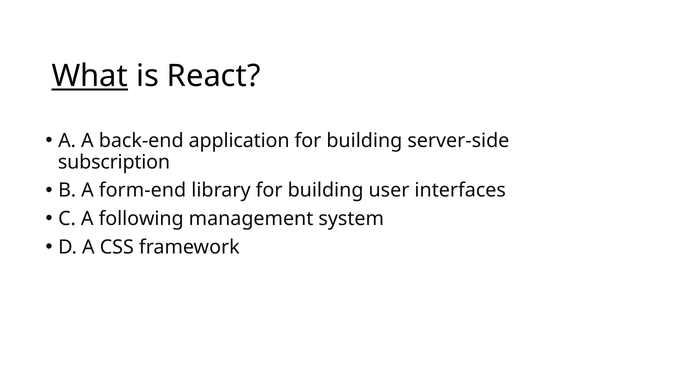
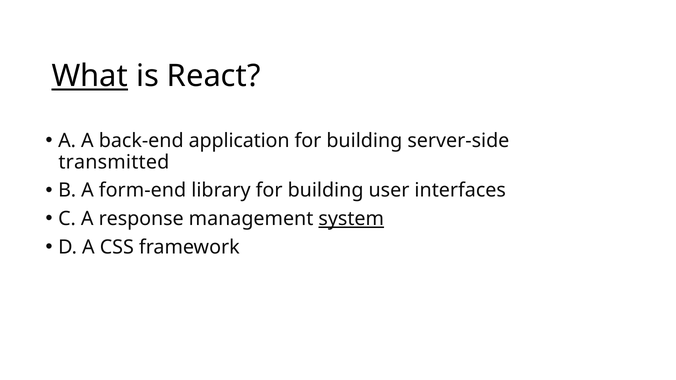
subscription: subscription -> transmitted (114, 162)
following: following -> response (141, 219)
system underline: none -> present (351, 219)
